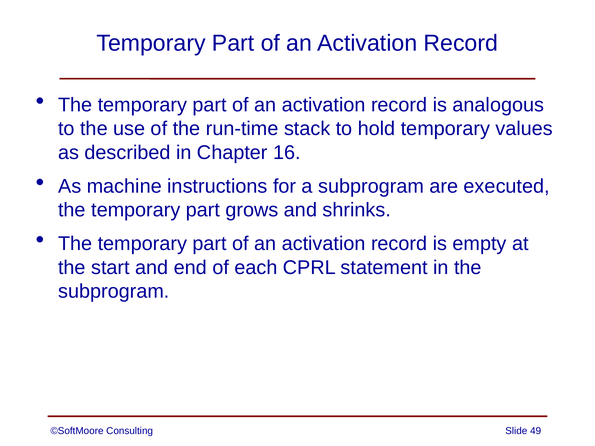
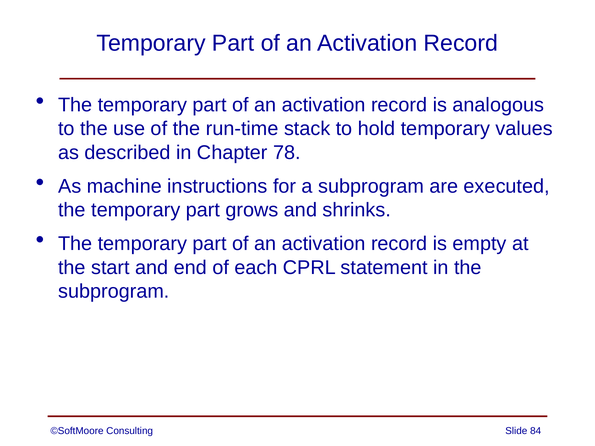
16: 16 -> 78 (287, 153)
49: 49 -> 84 (536, 431)
